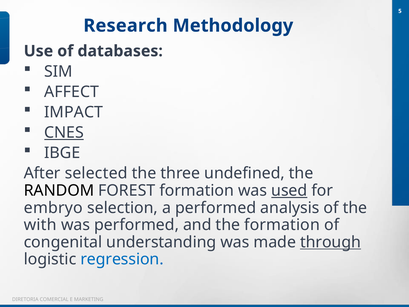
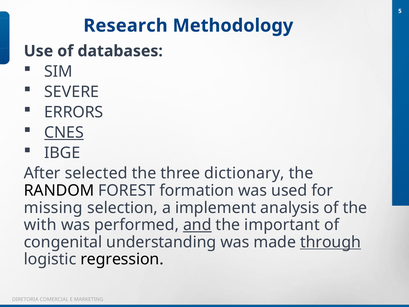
AFFECT: AFFECT -> SEVERE (72, 92)
IMPACT: IMPACT -> ERRORS (74, 112)
undefined: undefined -> dictionary (244, 173)
used underline: present -> none (289, 190)
embryo: embryo -> missing (53, 208)
a performed: performed -> implement (216, 208)
and underline: none -> present (197, 225)
the formation: formation -> important (282, 225)
regression colour: blue -> black (122, 259)
